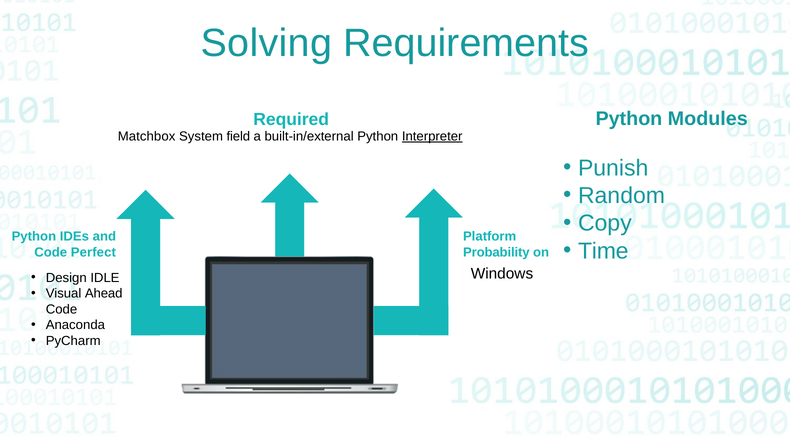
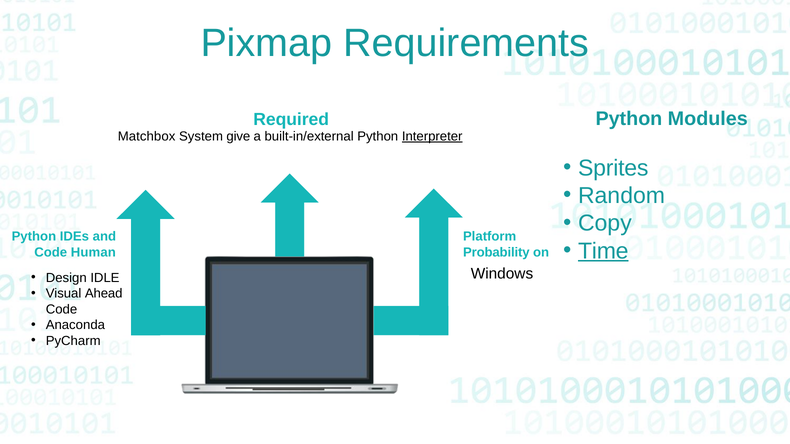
Solving: Solving -> Pixmap (266, 43)
field: field -> give (238, 136)
Punish: Punish -> Sprites (613, 168)
Time underline: none -> present (603, 251)
Perfect: Perfect -> Human (93, 253)
